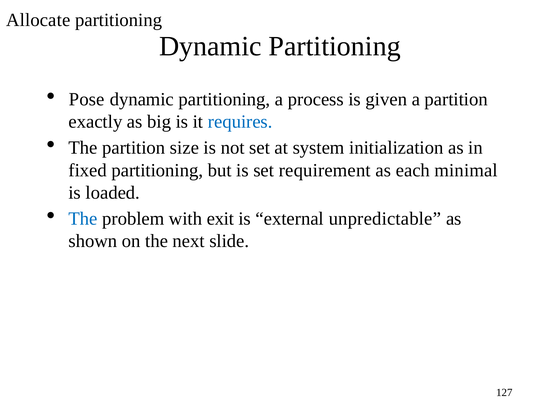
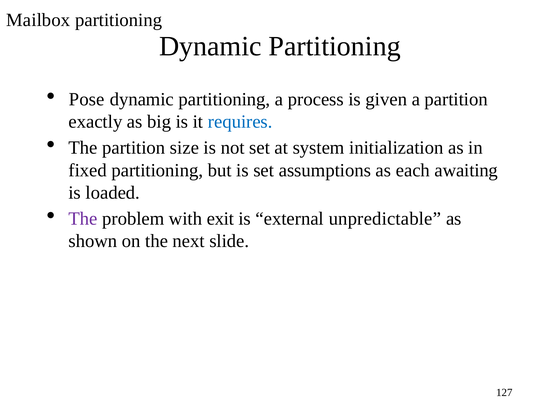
Allocate: Allocate -> Mailbox (38, 20)
requirement: requirement -> assumptions (325, 170)
minimal: minimal -> awaiting (466, 170)
The colour: blue -> purple (83, 219)
